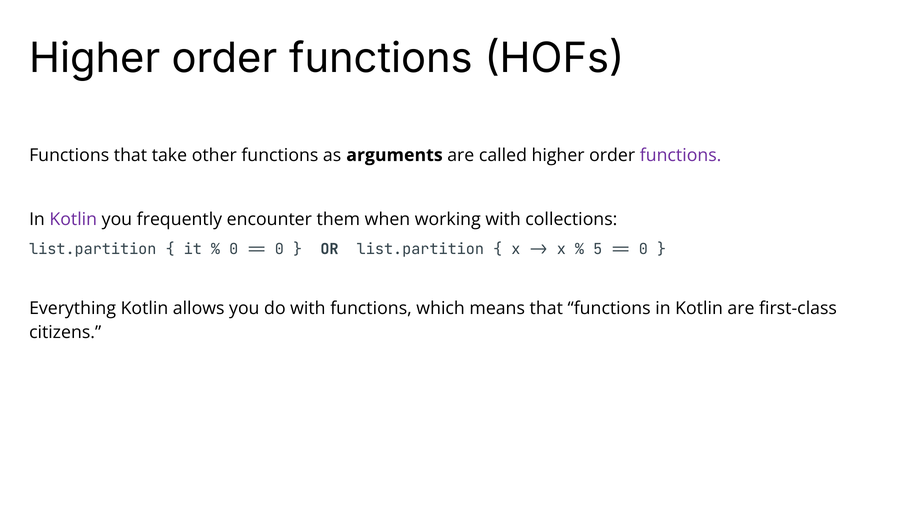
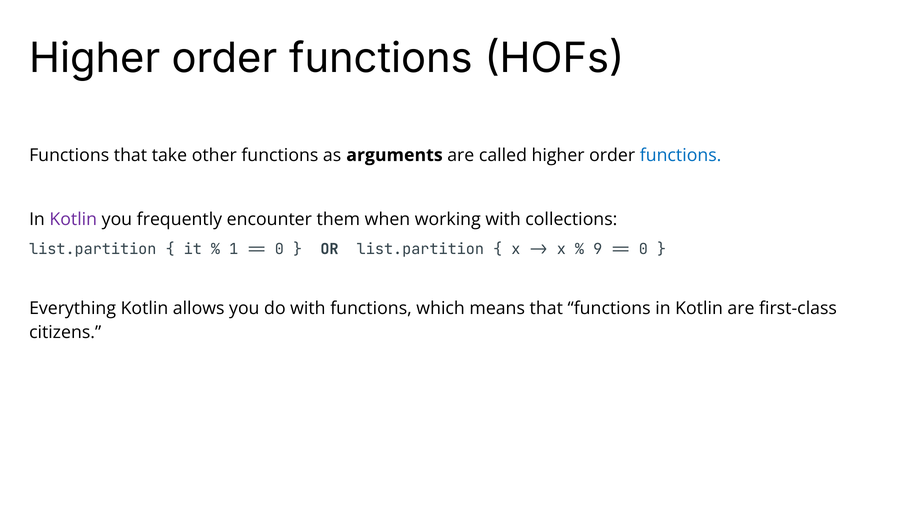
functions colour: purple -> blue (681, 155)
0: 0 -> 1 (234, 249)
5: 5 -> 9 (598, 249)
